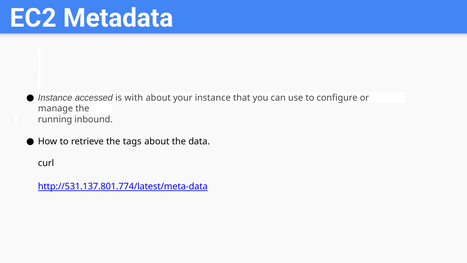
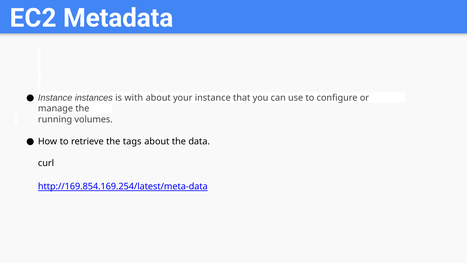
accessed: accessed -> instances (94, 98)
inbound: inbound -> volumes (94, 119)
http://531.137.801.774/latest/meta-data: http://531.137.801.774/latest/meta-data -> http://169.854.169.254/latest/meta-data (123, 186)
